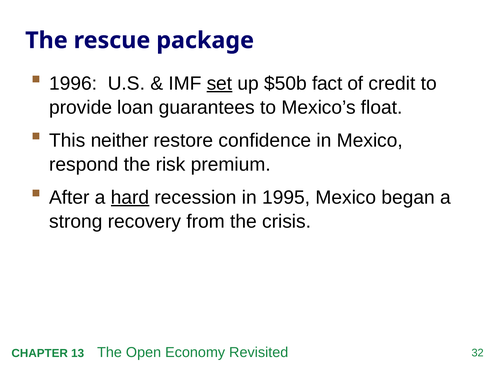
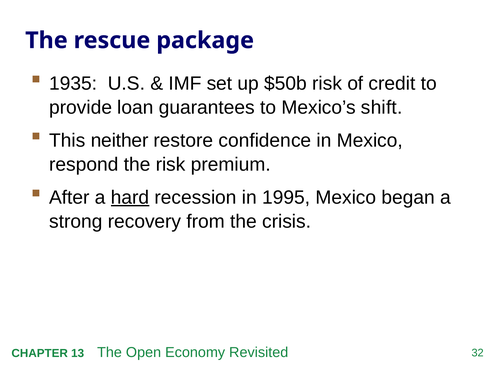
1996: 1996 -> 1935 (73, 84)
set underline: present -> none (220, 84)
$50b fact: fact -> risk (327, 84)
float: float -> shift (382, 108)
